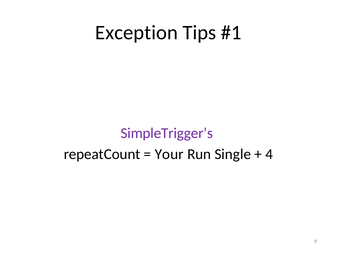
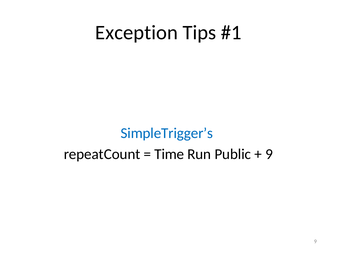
SimpleTrigger’s colour: purple -> blue (167, 133)
Your: Your -> Time (169, 154)
Single: Single -> Public (233, 154)
4: 4 -> 9 (269, 154)
